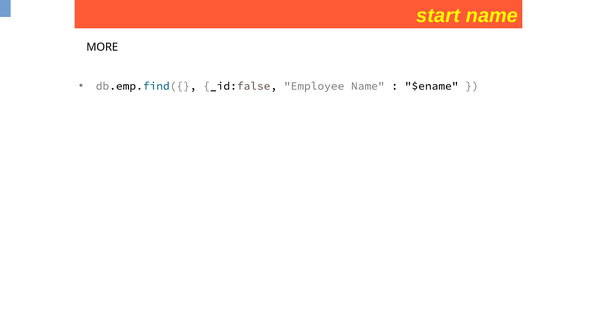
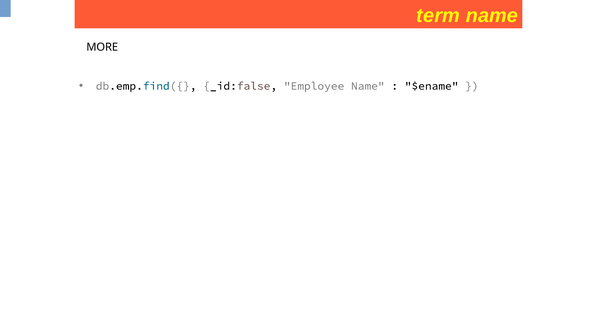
start: start -> term (438, 16)
